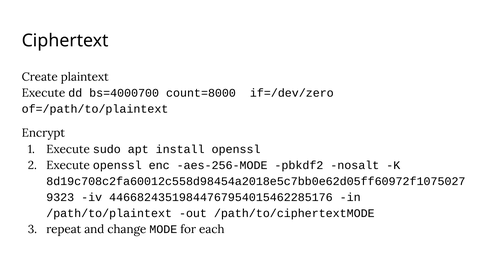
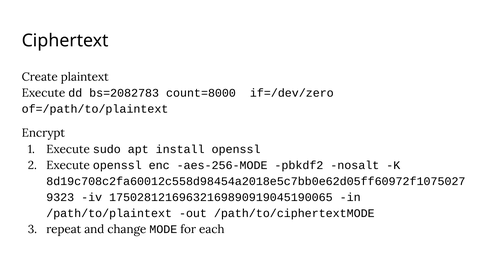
bs=4000700: bs=4000700 -> bs=2082783 (124, 93)
44668243519844767954015462285176: 44668243519844767954015462285176 -> 17502812169632169890919045190065 (221, 197)
